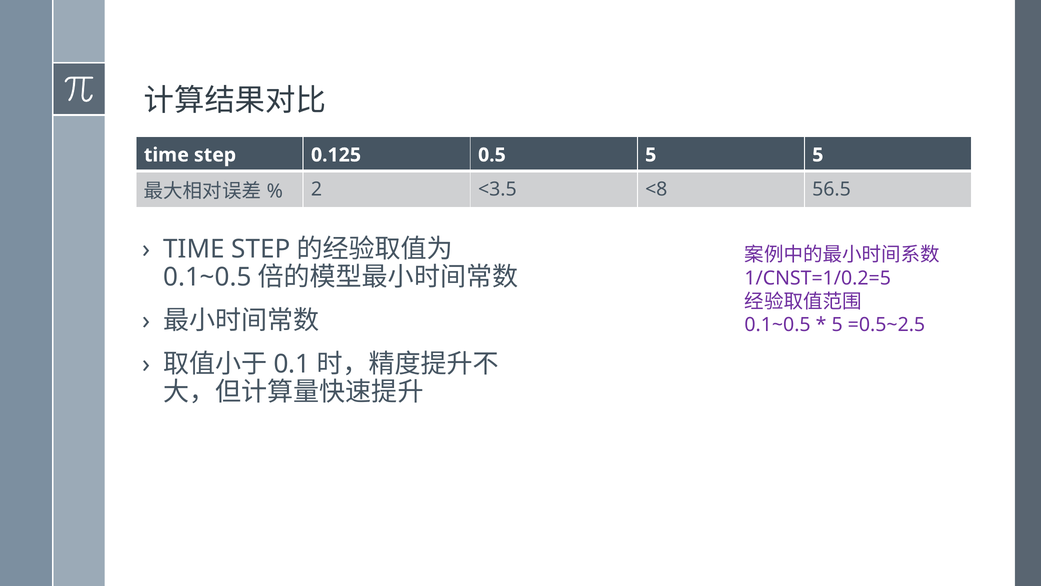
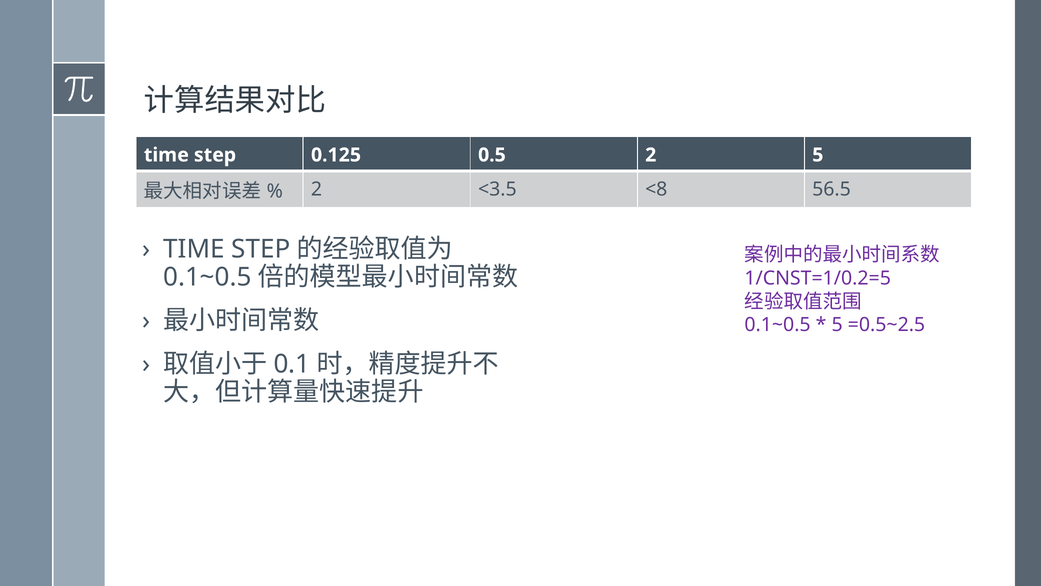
0.5 5: 5 -> 2 (651, 155)
